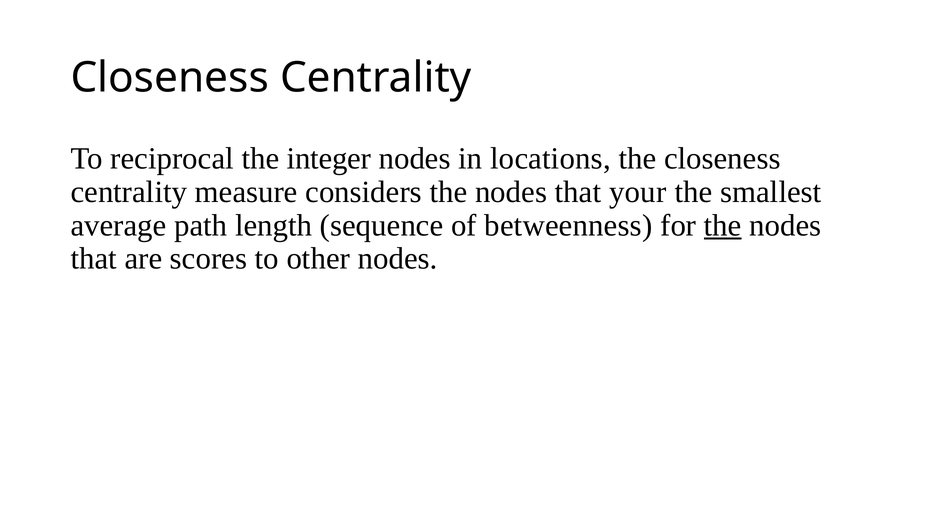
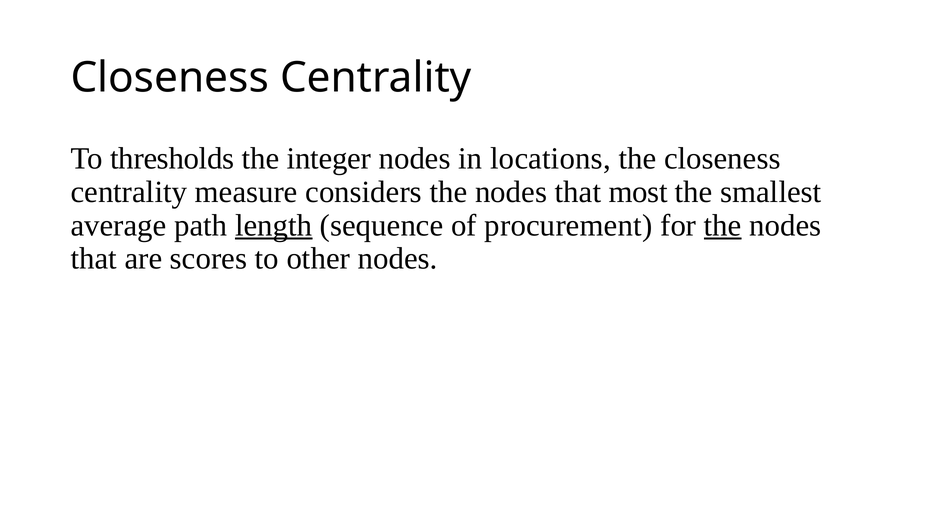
reciprocal: reciprocal -> thresholds (172, 159)
your: your -> most (638, 192)
length underline: none -> present (274, 225)
betweenness: betweenness -> procurement (568, 225)
